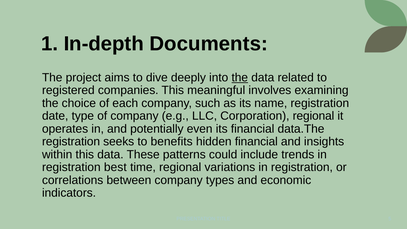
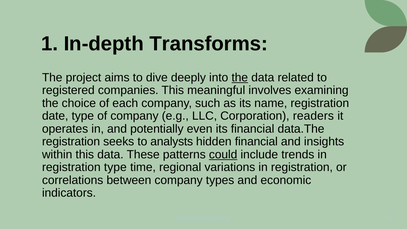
Documents: Documents -> Transforms (209, 44)
Corporation regional: regional -> readers (313, 116)
benefits: benefits -> analysts (172, 142)
could underline: none -> present (223, 154)
registration best: best -> type (115, 167)
